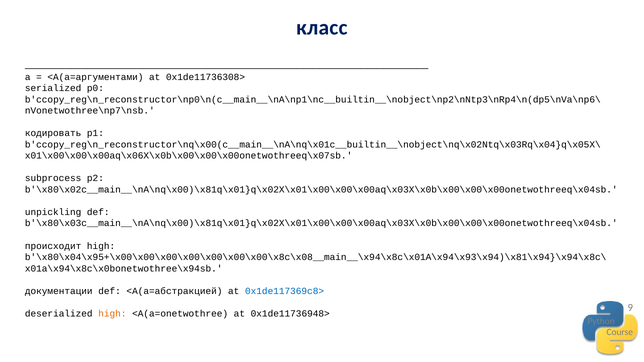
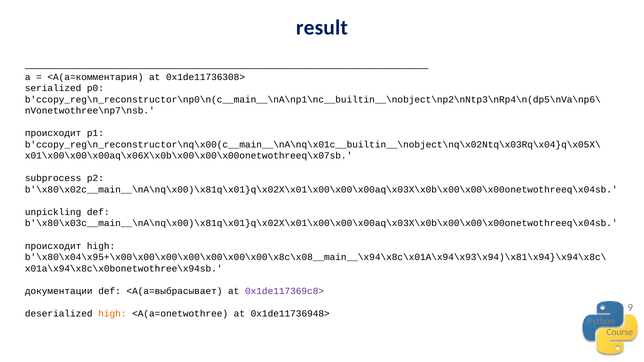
класс: класс -> result (322, 28)
<A(a=аргументами: <A(a=аргументами -> <A(a=комментария (95, 77)
кодировать: кодировать -> происходит (53, 133)
<A(a=абстракцией: <A(a=абстракцией -> <A(a=выбрасывает (174, 291)
0x1de117369c8> colour: blue -> purple (285, 291)
